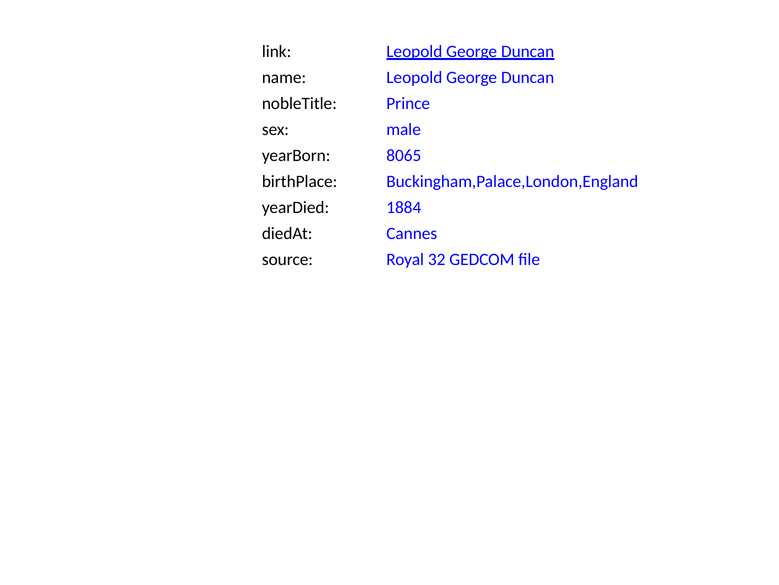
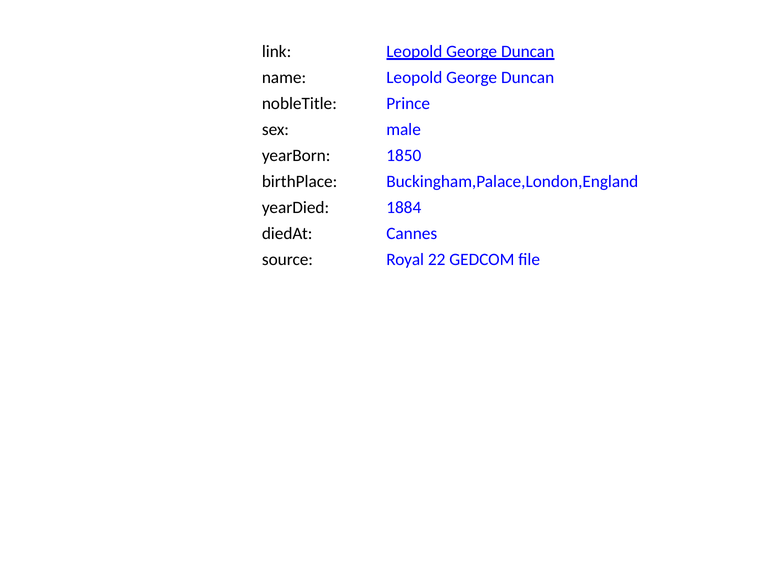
8065: 8065 -> 1850 (404, 155)
32: 32 -> 22 (437, 259)
